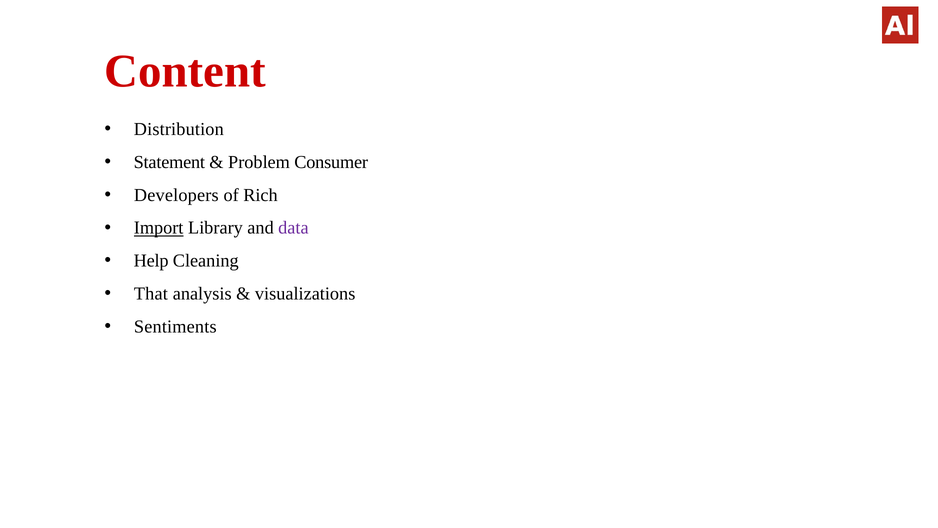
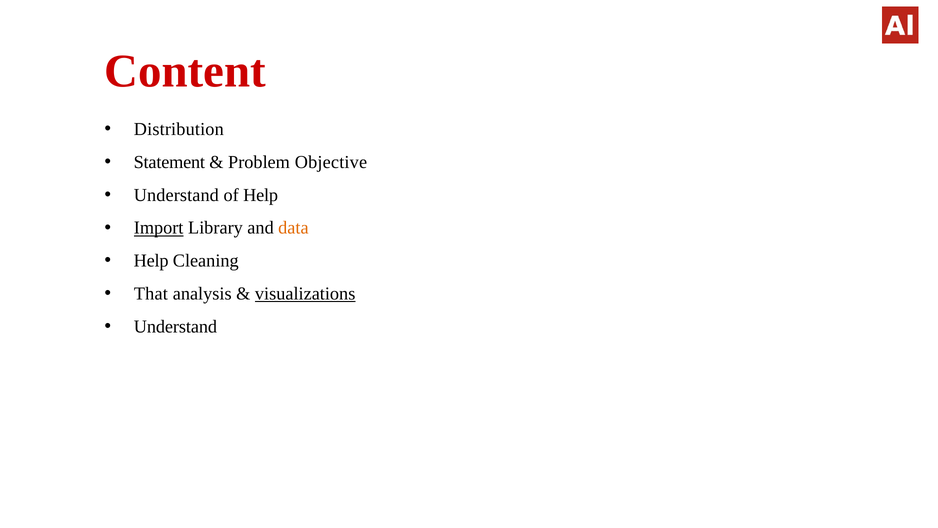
Consumer: Consumer -> Objective (331, 162)
Developers: Developers -> Understand (176, 195)
of Rich: Rich -> Help (261, 195)
data colour: purple -> orange (293, 228)
visualizations underline: none -> present (305, 293)
Sentiments: Sentiments -> Understand (175, 326)
